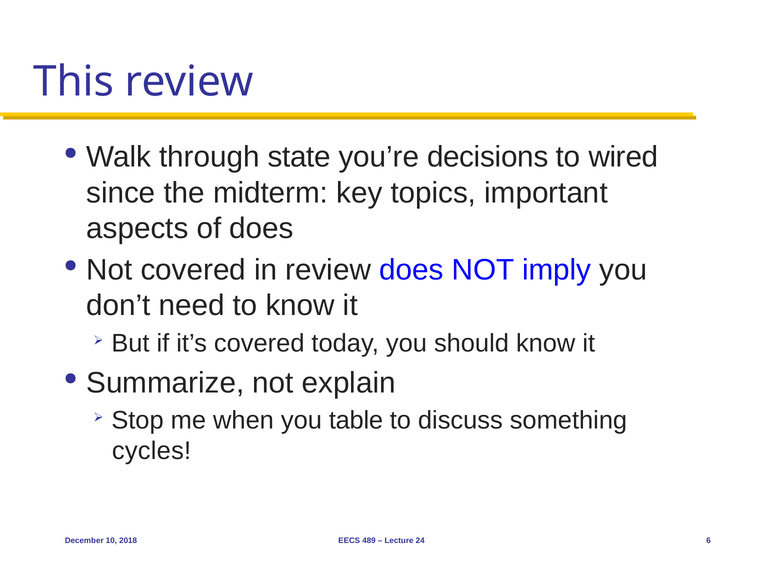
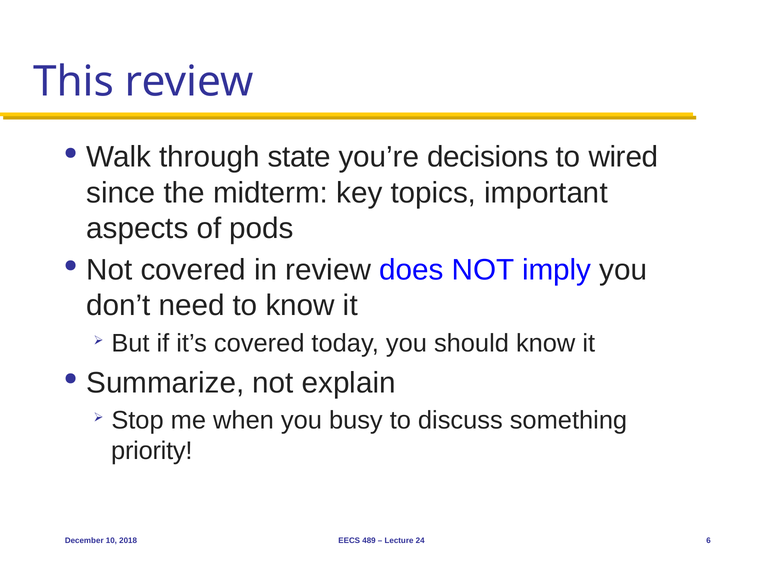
of does: does -> pods (262, 229)
table: table -> busy (356, 421)
cycles: cycles -> priority (152, 451)
